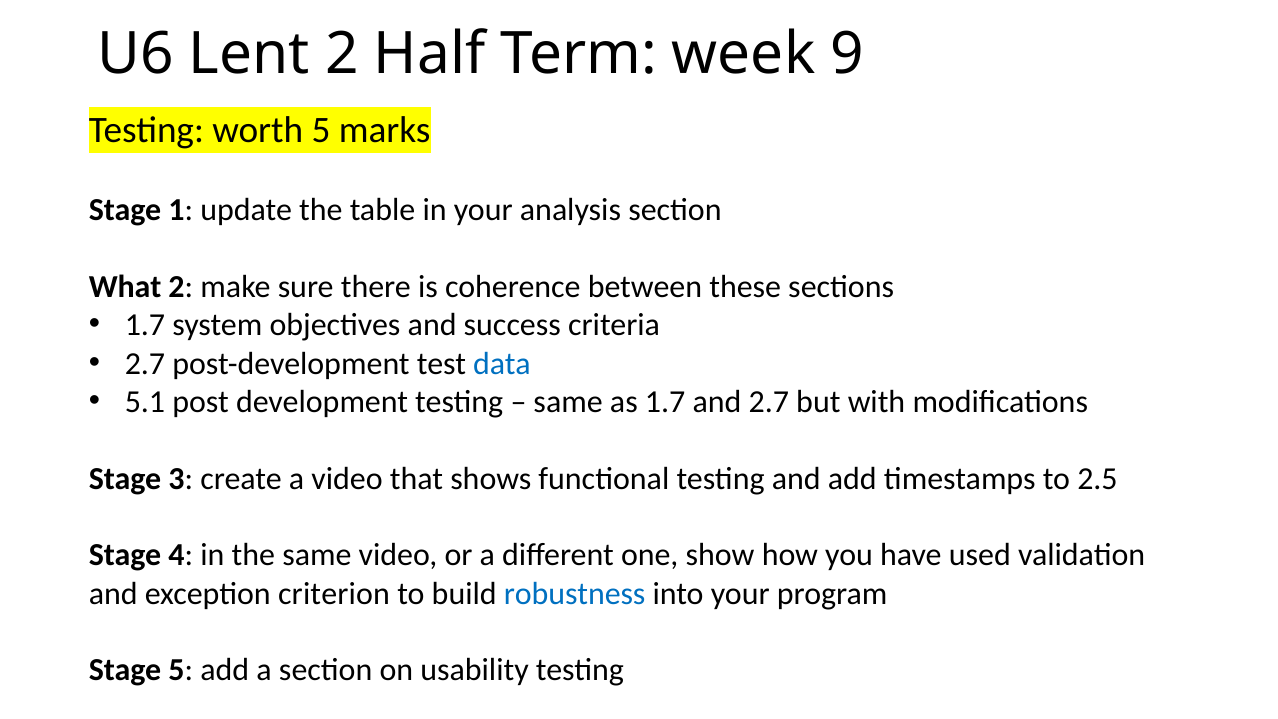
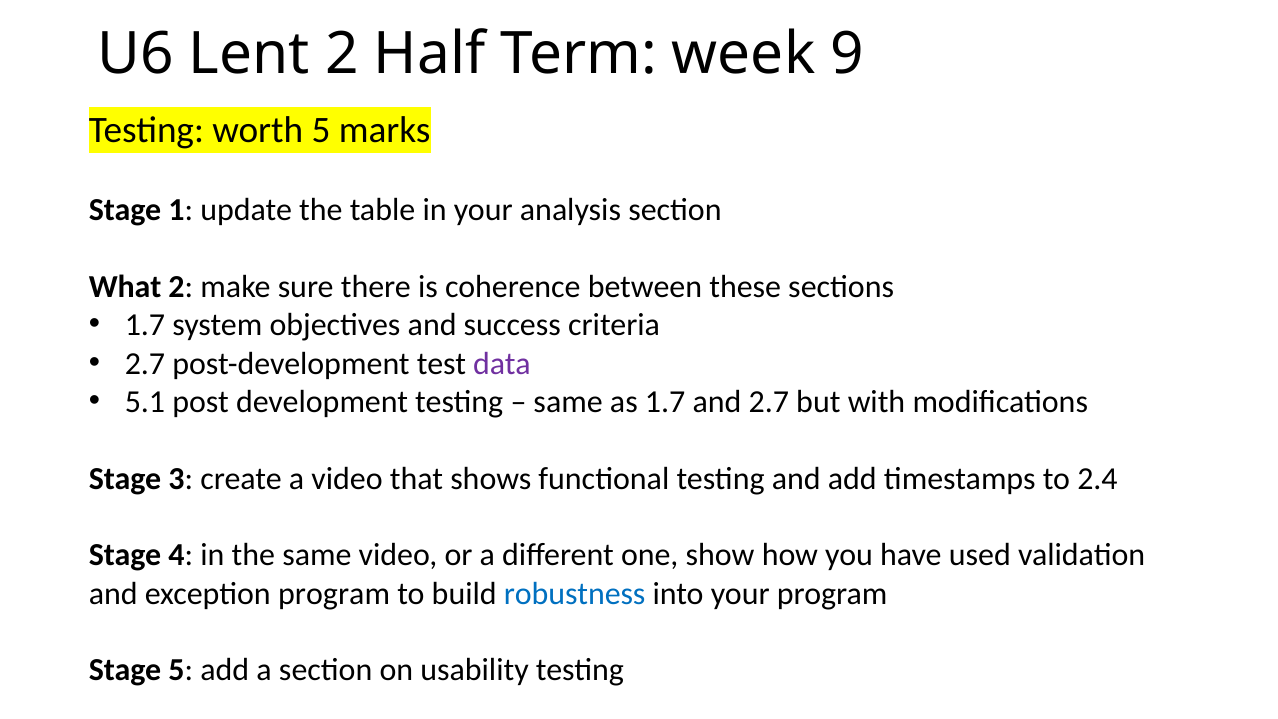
data colour: blue -> purple (502, 363)
2.5: 2.5 -> 2.4 (1097, 478)
exception criterion: criterion -> program (334, 593)
